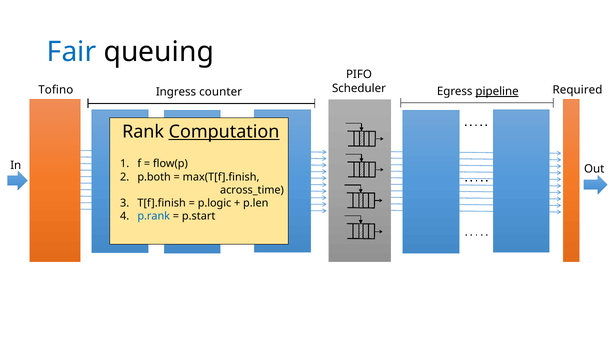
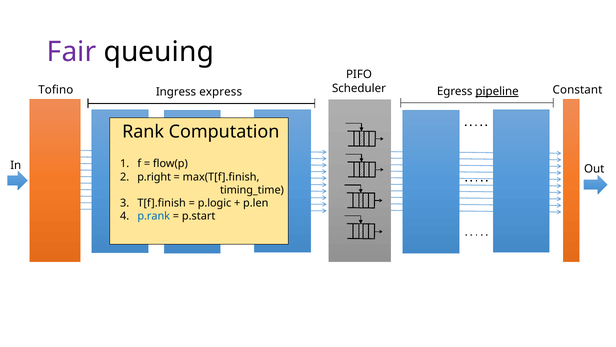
Fair colour: blue -> purple (72, 52)
Required: Required -> Constant (577, 90)
counter: counter -> express (221, 92)
Computation underline: present -> none (224, 132)
p.both: p.both -> p.right (154, 177)
across_time: across_time -> timing_time (252, 190)
